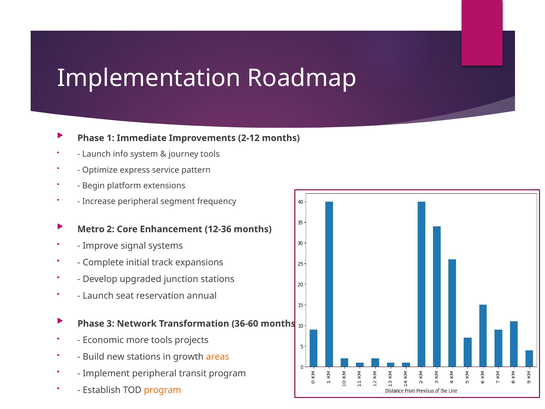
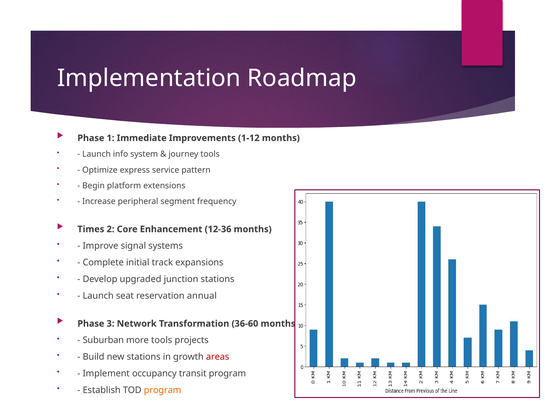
2-12: 2-12 -> 1-12 (249, 138)
Metro: Metro -> Times (91, 229)
Economic: Economic -> Suburban (103, 340)
areas colour: orange -> red (218, 357)
Implement peripheral: peripheral -> occupancy (154, 373)
